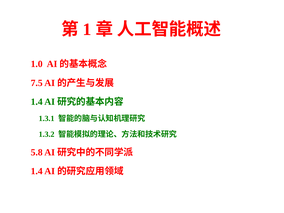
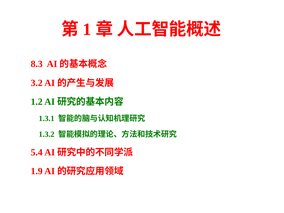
1.0: 1.0 -> 8.3 (37, 64)
7.5: 7.5 -> 3.2 (37, 83)
1.4: 1.4 -> 1.2 (37, 102)
5.8: 5.8 -> 5.4 (37, 152)
1.4: 1.4 -> 1.9 (37, 171)
